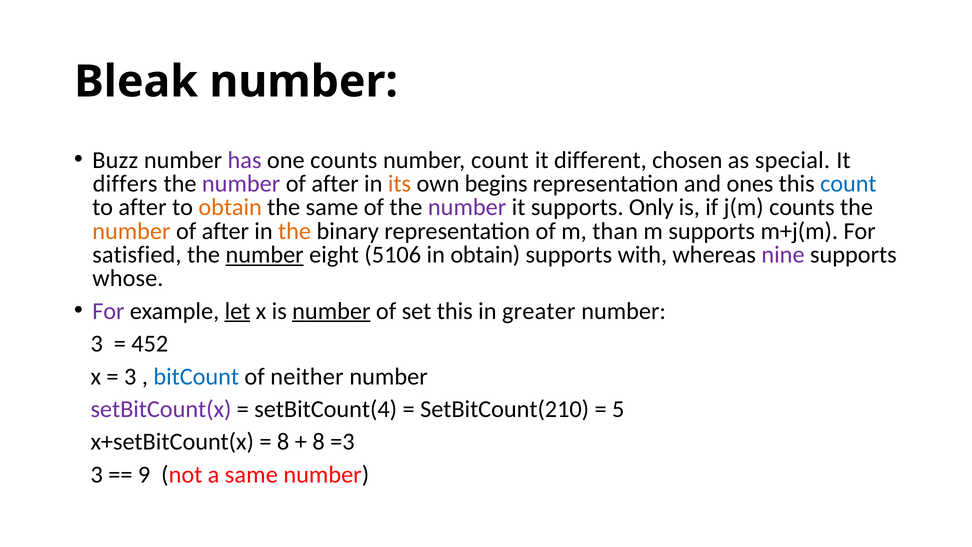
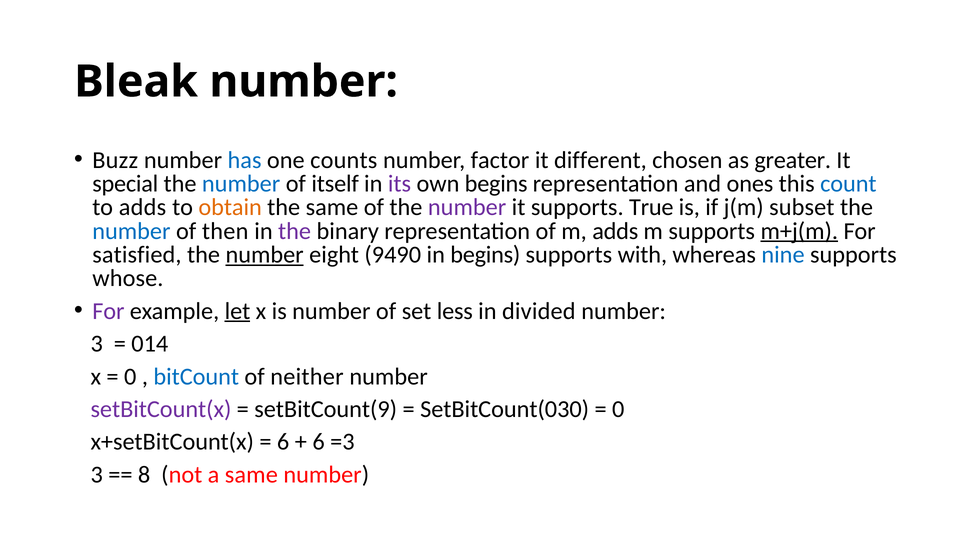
has colour: purple -> blue (245, 160)
number count: count -> factor (500, 160)
special: special -> greater (793, 160)
differs: differs -> special (125, 184)
number colour: purple -> blue (241, 184)
after: after -> itself (335, 184)
its colour: orange -> purple (399, 184)
to after: after -> adds (142, 207)
Only: Only -> True (651, 207)
j(m counts: counts -> subset (802, 207)
number colour: orange -> blue (131, 231)
after: after -> then (225, 231)
the colour: orange -> purple (295, 231)
m than: than -> adds (615, 231)
m+j(m underline: none -> present (799, 231)
5106: 5106 -> 9490 (393, 255)
in obtain: obtain -> begins (485, 255)
nine colour: purple -> blue (783, 255)
number underline: present -> none (331, 311)
set this: this -> less (455, 311)
greater: greater -> divided (539, 311)
452: 452 -> 014 (150, 344)
3: 3 -> 0 (130, 376)
setBitCount(4: setBitCount(4 -> setBitCount(9 (326, 409)
SetBitCount(210: SetBitCount(210 -> SetBitCount(030 (505, 409)
5: 5 -> 0 (618, 409)
8: 8 -> 6 (283, 442)
8: 8 -> 6 (319, 442)
9: 9 -> 8 (144, 474)
